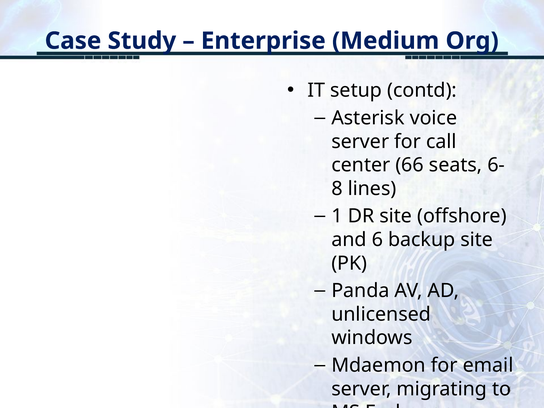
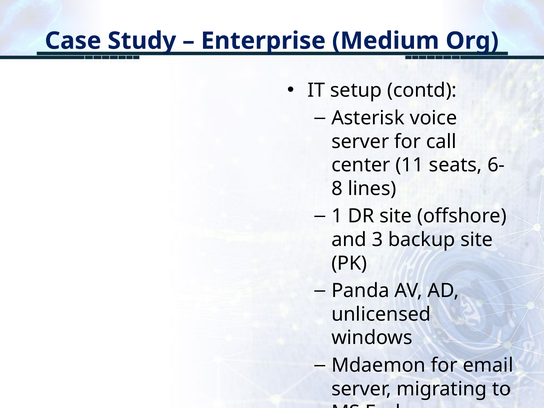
66: 66 -> 11 (410, 165)
6: 6 -> 3 (377, 240)
